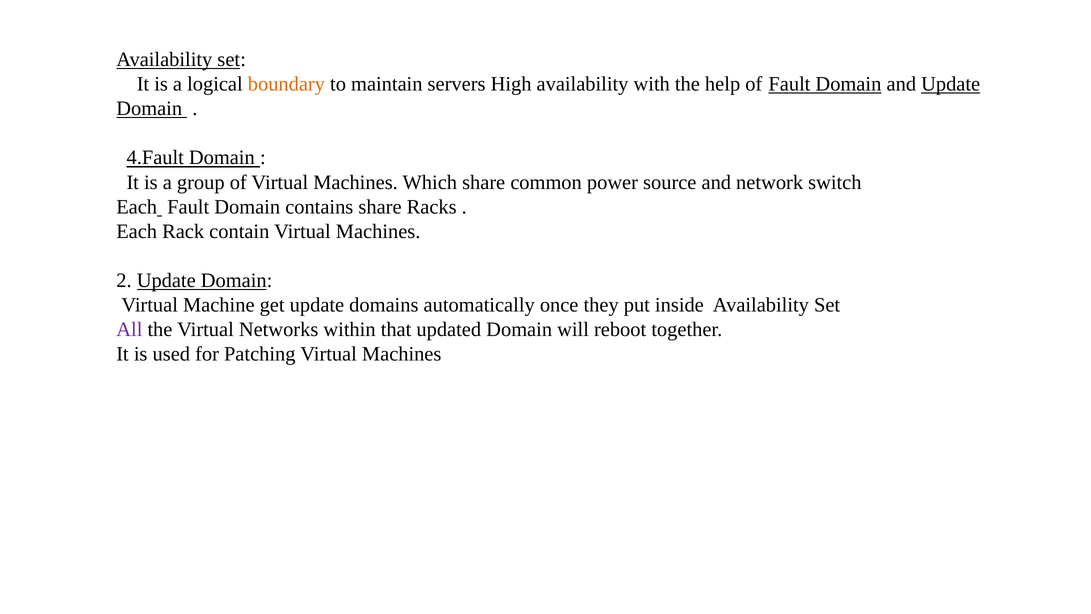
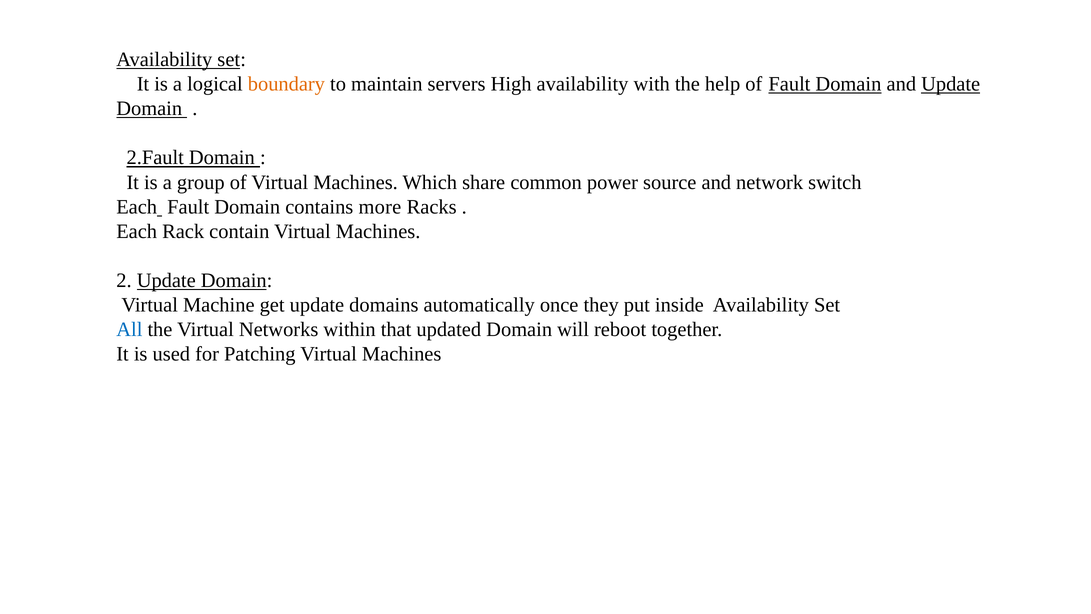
4.Fault: 4.Fault -> 2.Fault (155, 158)
contains share: share -> more (380, 207)
All colour: purple -> blue (129, 329)
